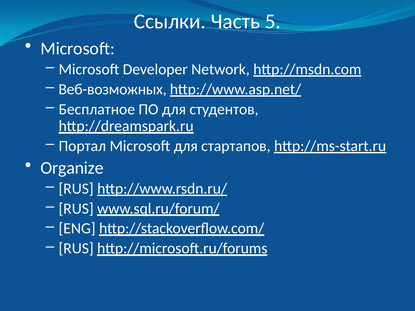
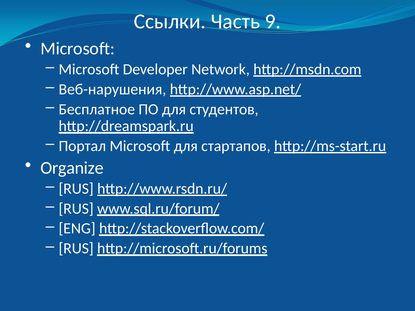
5: 5 -> 9 (273, 22)
Веб-возможных: Веб-возможных -> Веб-нарушения (112, 89)
